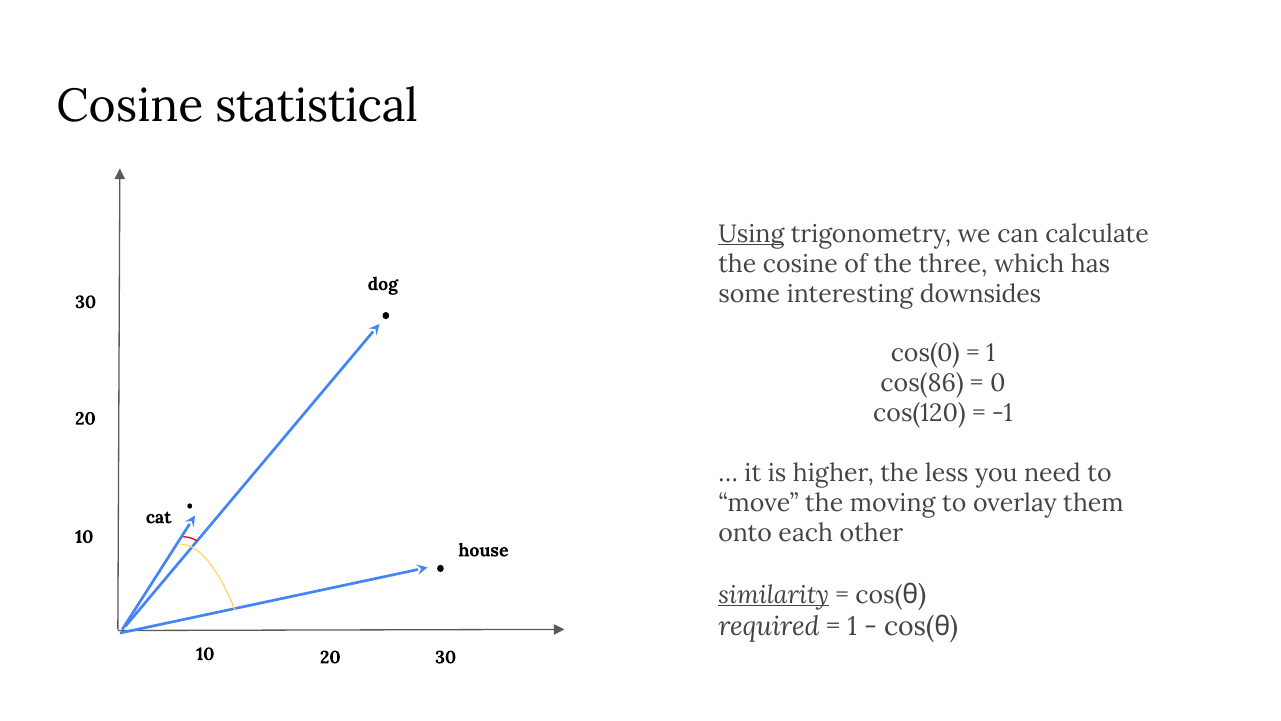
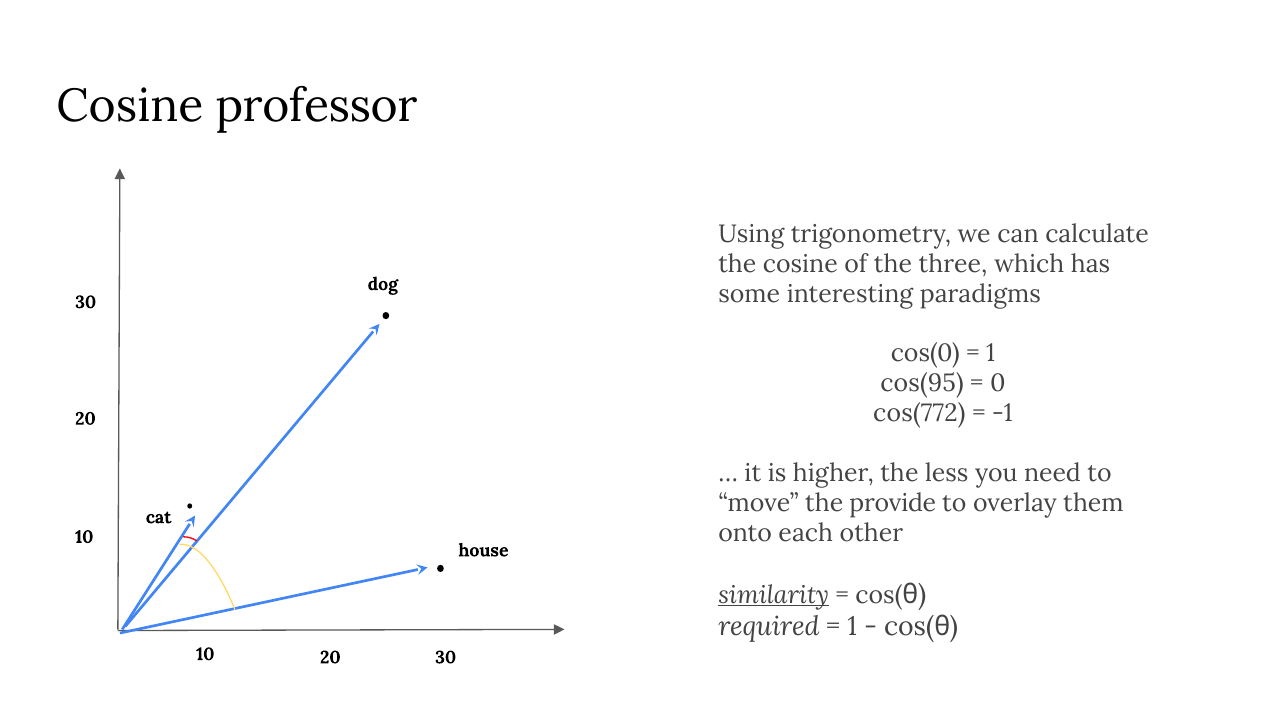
statistical: statistical -> professor (316, 106)
Using underline: present -> none (751, 234)
downsides: downsides -> paradigms (980, 294)
cos(86: cos(86 -> cos(95 (922, 383)
cos(120: cos(120 -> cos(772 (919, 413)
moving: moving -> provide (893, 503)
